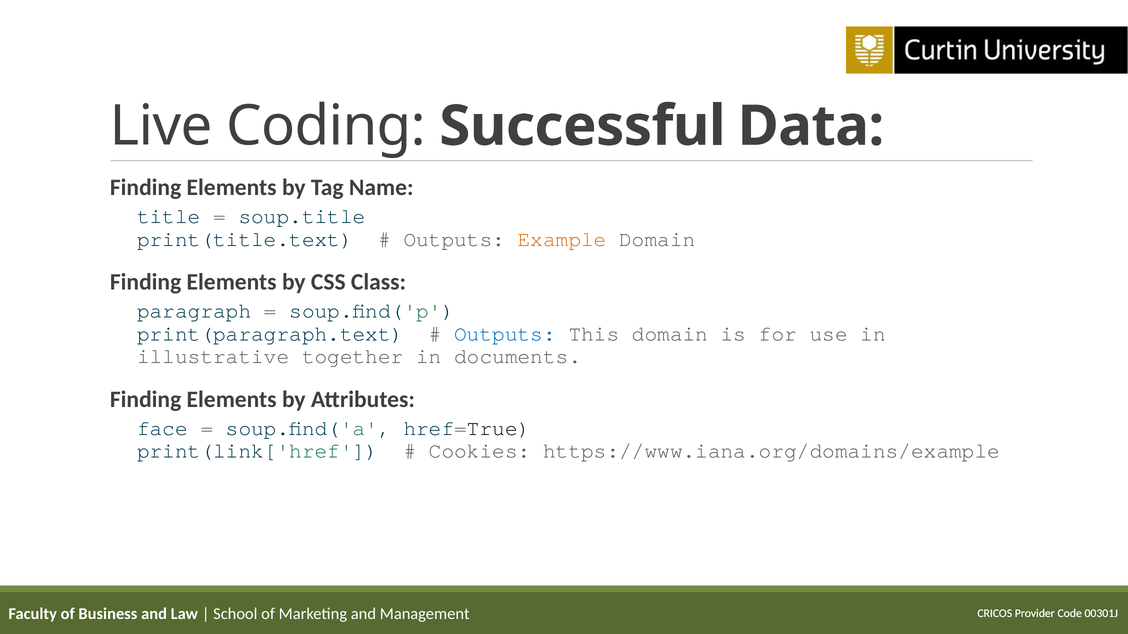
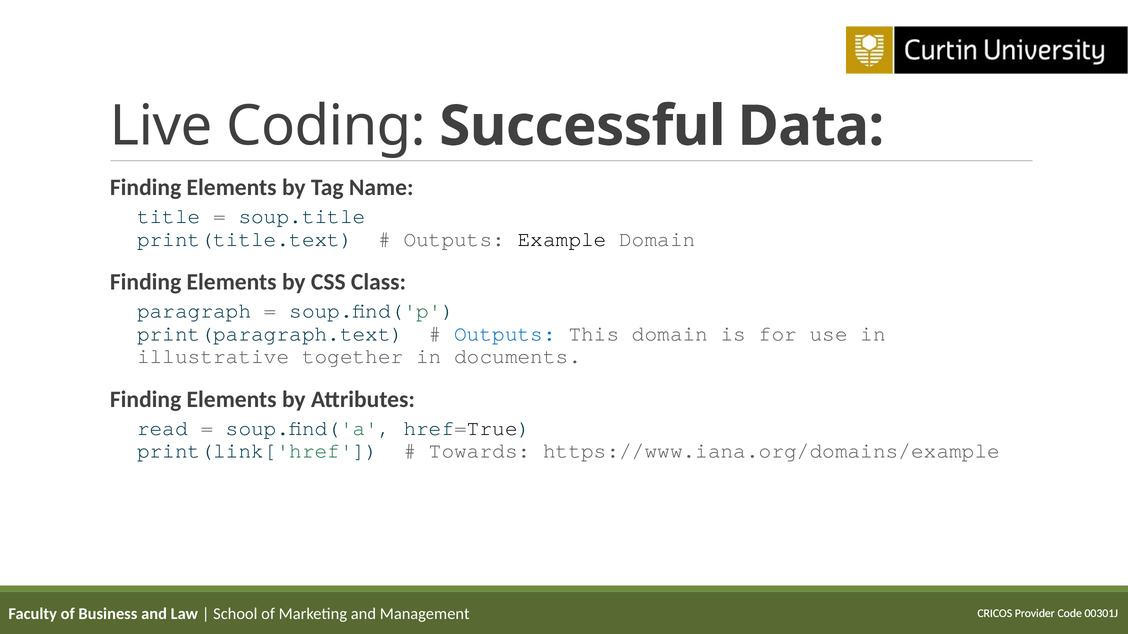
Example colour: orange -> black (562, 239)
face: face -> read (162, 428)
Cookies: Cookies -> Towards (480, 451)
